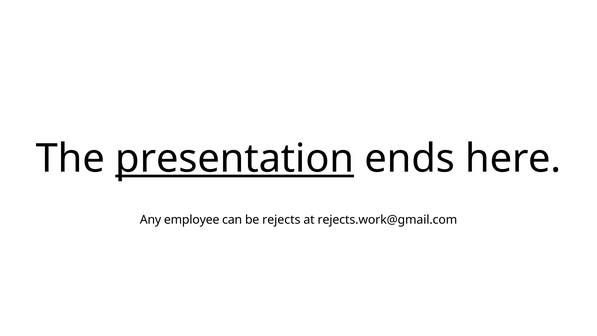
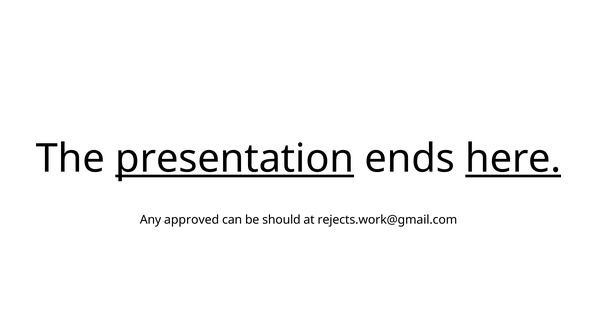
here underline: none -> present (513, 159)
employee: employee -> approved (192, 220)
rejects: rejects -> should (281, 220)
